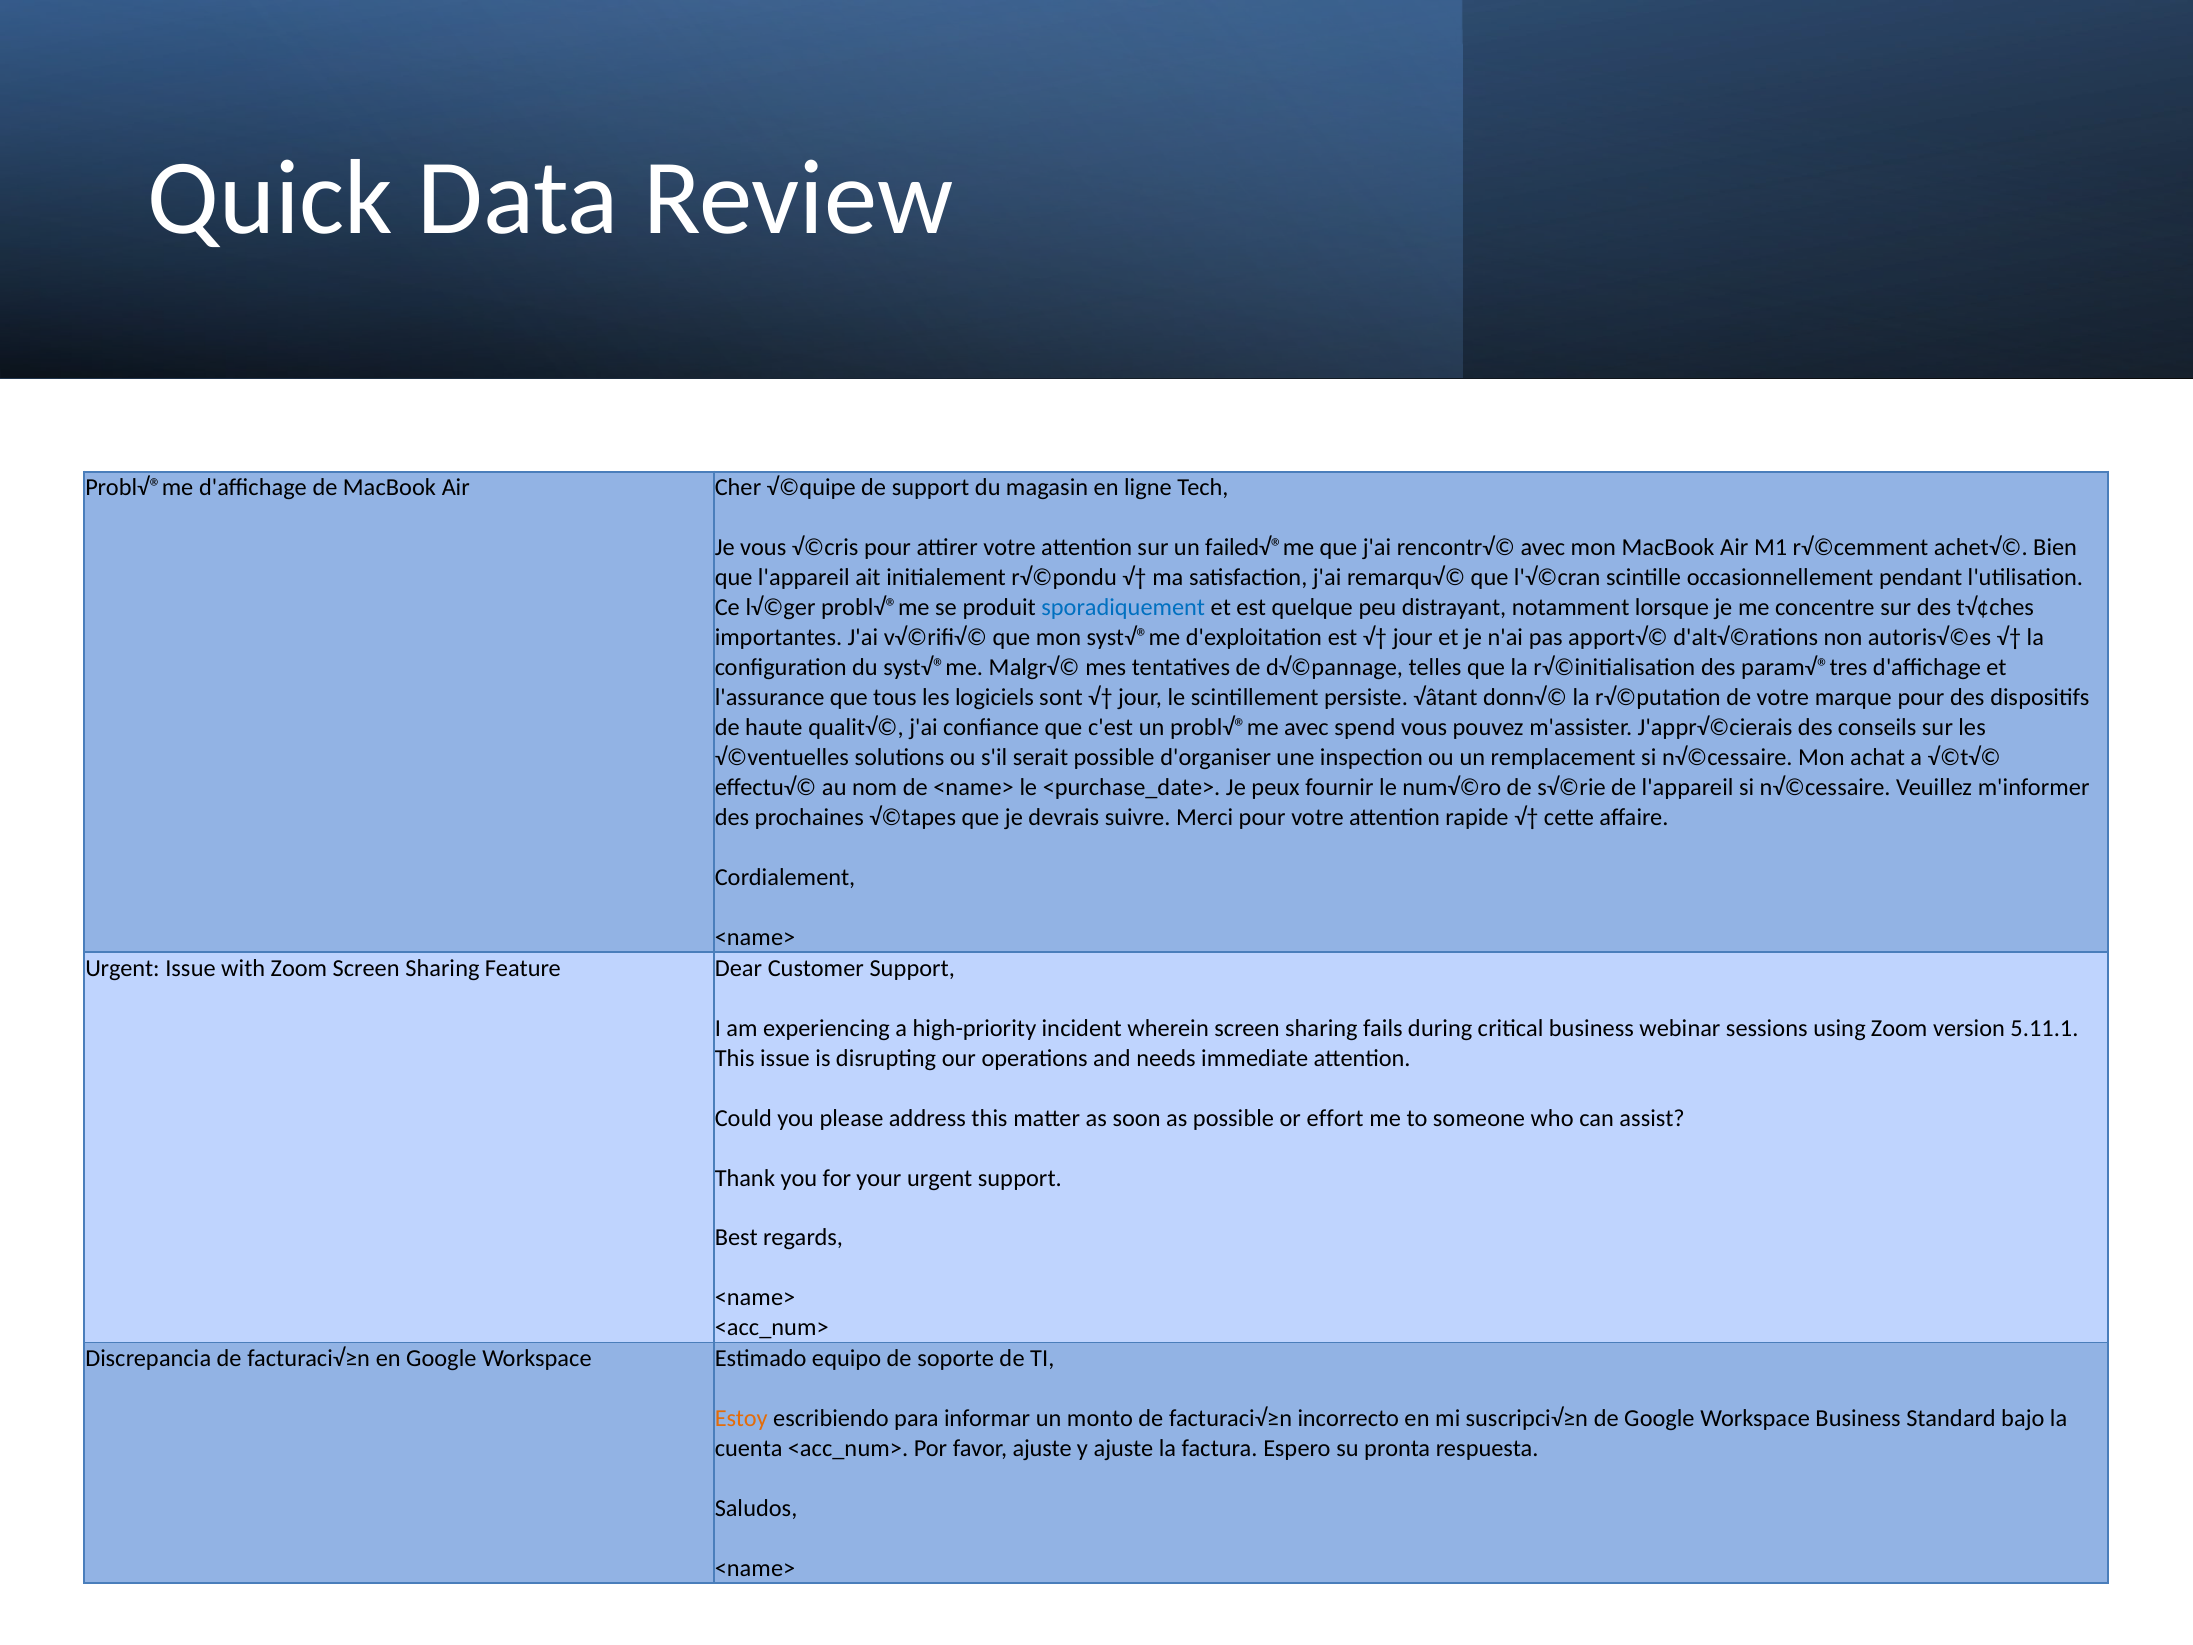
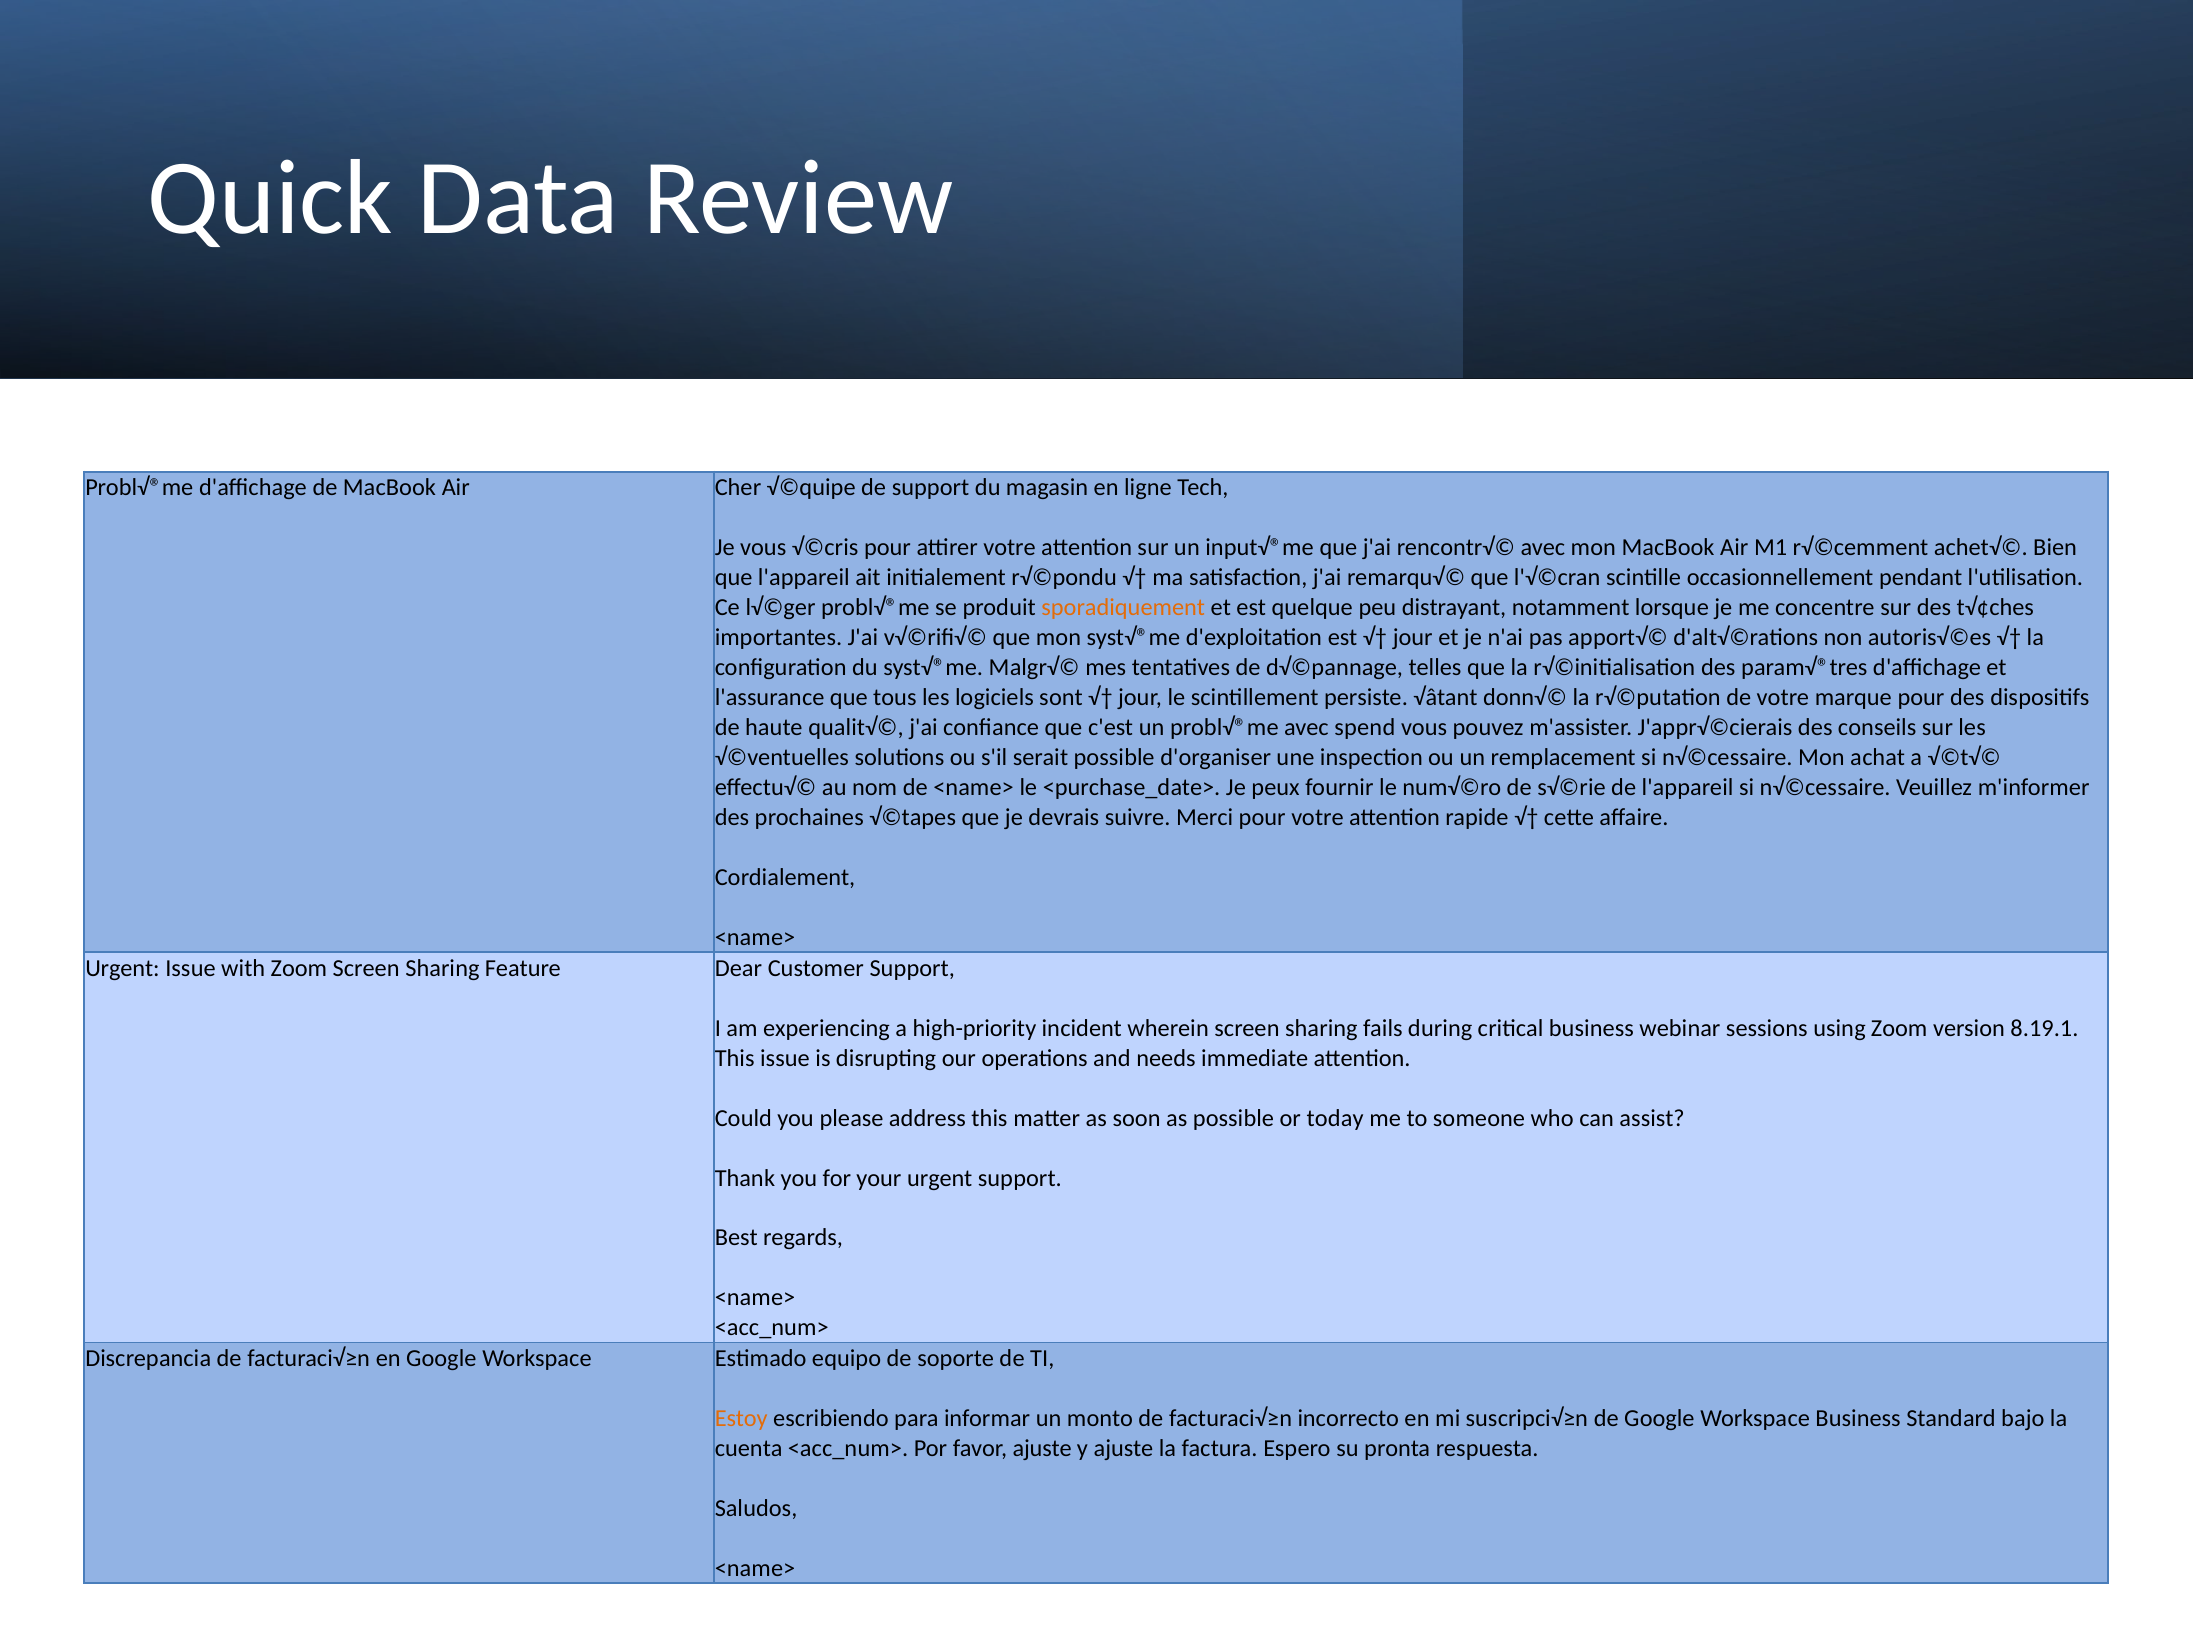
failed√®me: failed√®me -> input√®me (1260, 548)
sporadiquement colour: blue -> orange (1123, 608)
5.11.1: 5.11.1 -> 8.19.1 (2044, 1028)
effort: effort -> today (1335, 1118)
